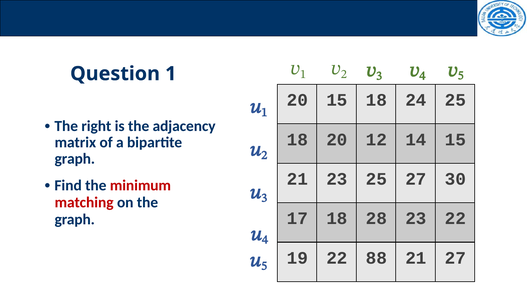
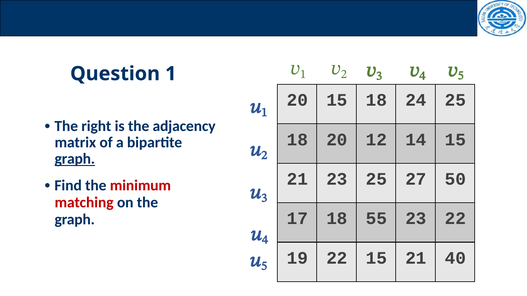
graph underline: none -> present (75, 159)
30: 30 -> 50 (455, 179)
28: 28 -> 55 (376, 219)
22 88: 88 -> 15 (376, 258)
21 27: 27 -> 40 (455, 258)
